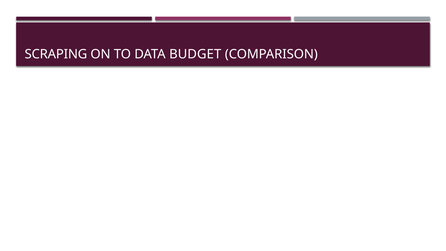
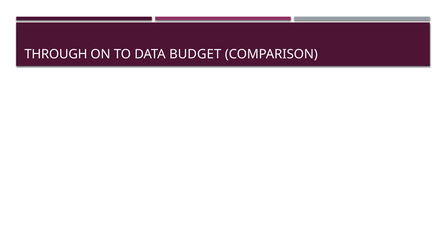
SCRAPING: SCRAPING -> THROUGH (56, 54)
